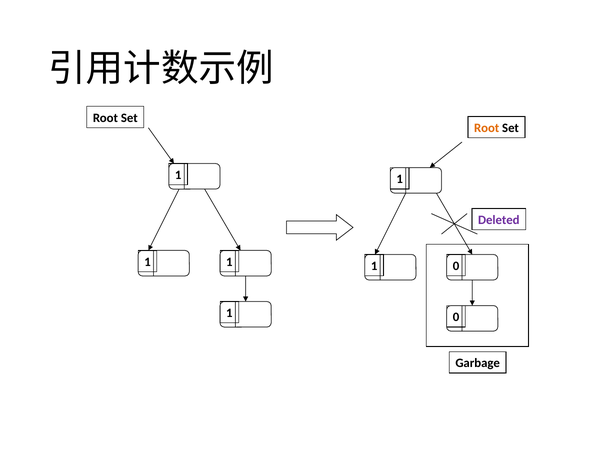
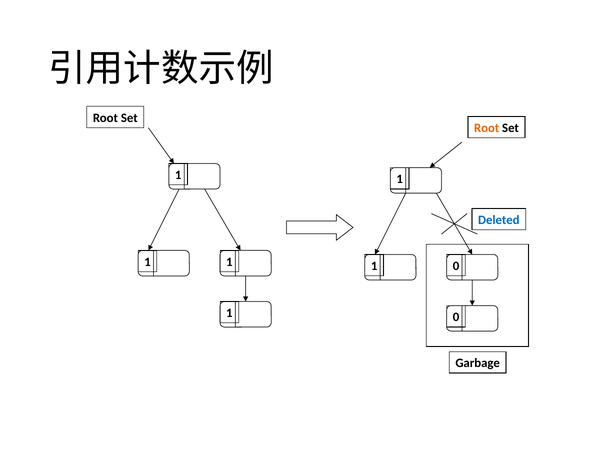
Deleted colour: purple -> blue (499, 220)
